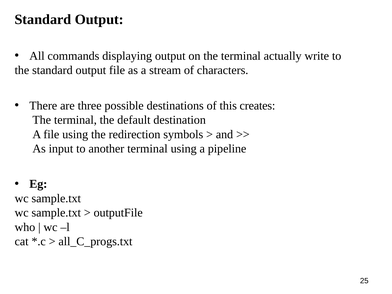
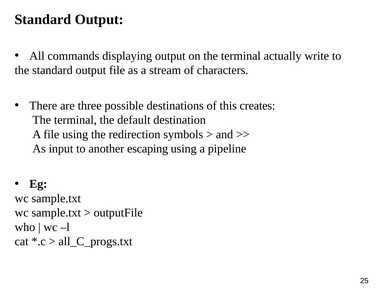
another terminal: terminal -> escaping (148, 149)
